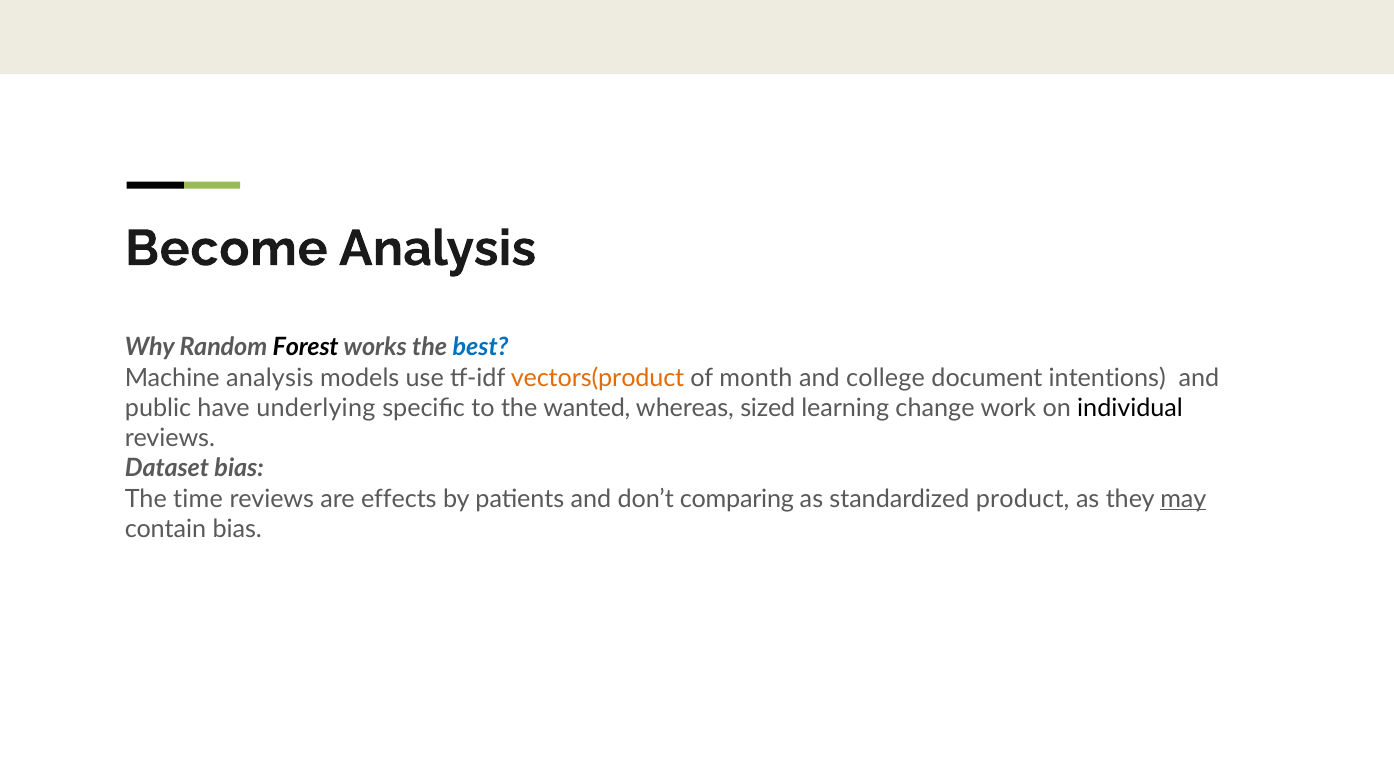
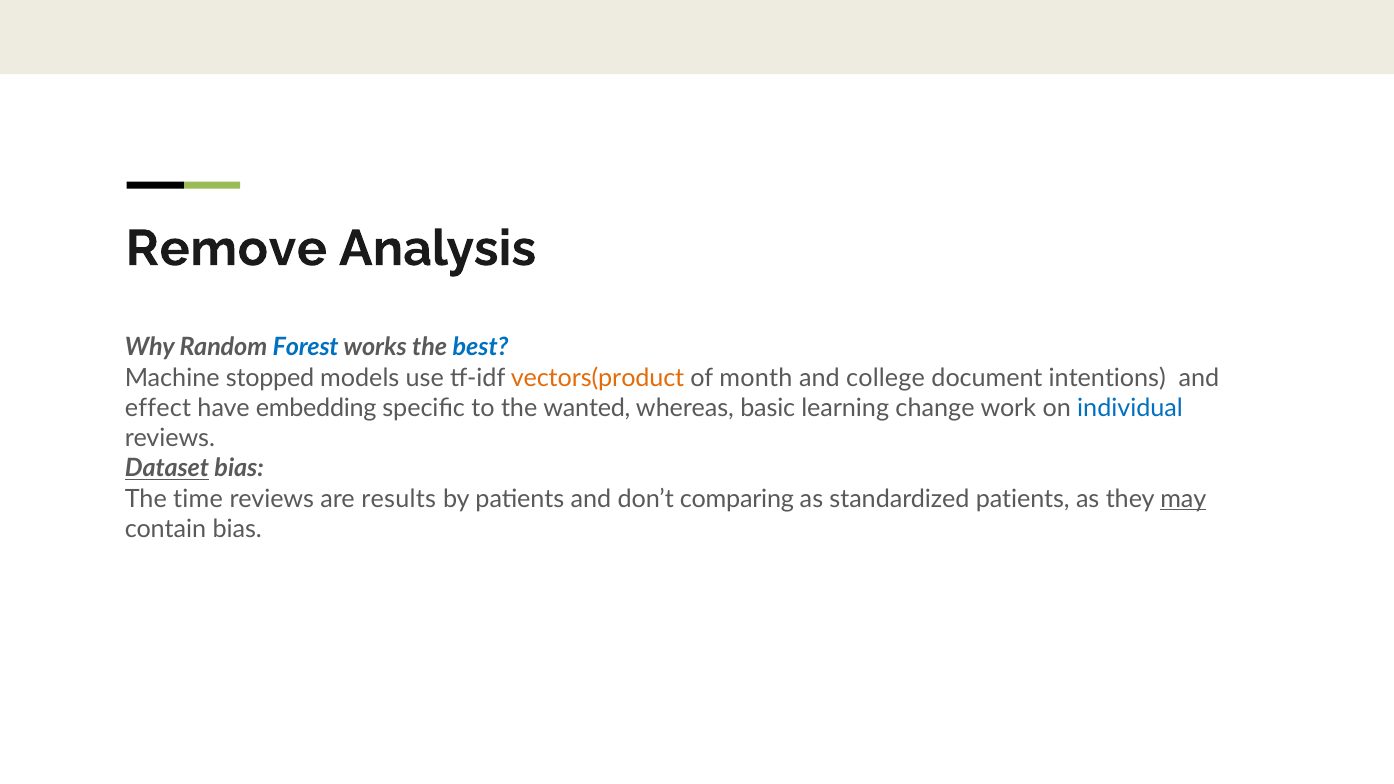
Become: Become -> Remove (226, 249)
Forest colour: black -> blue (306, 348)
Machine analysis: analysis -> stopped (270, 378)
public: public -> effect (158, 408)
underlying: underlying -> embedding (316, 408)
sized: sized -> basic (768, 408)
individual colour: black -> blue (1130, 408)
Dataset underline: none -> present (167, 469)
effects: effects -> results (399, 499)
standardized product: product -> patients (1023, 499)
